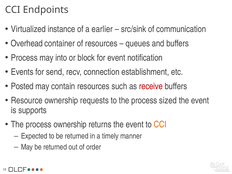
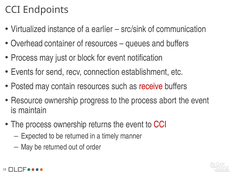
into: into -> just (61, 58)
requests: requests -> progress (94, 100)
sized: sized -> abort (168, 100)
supports: supports -> maintain (32, 110)
CCI colour: orange -> red (160, 124)
